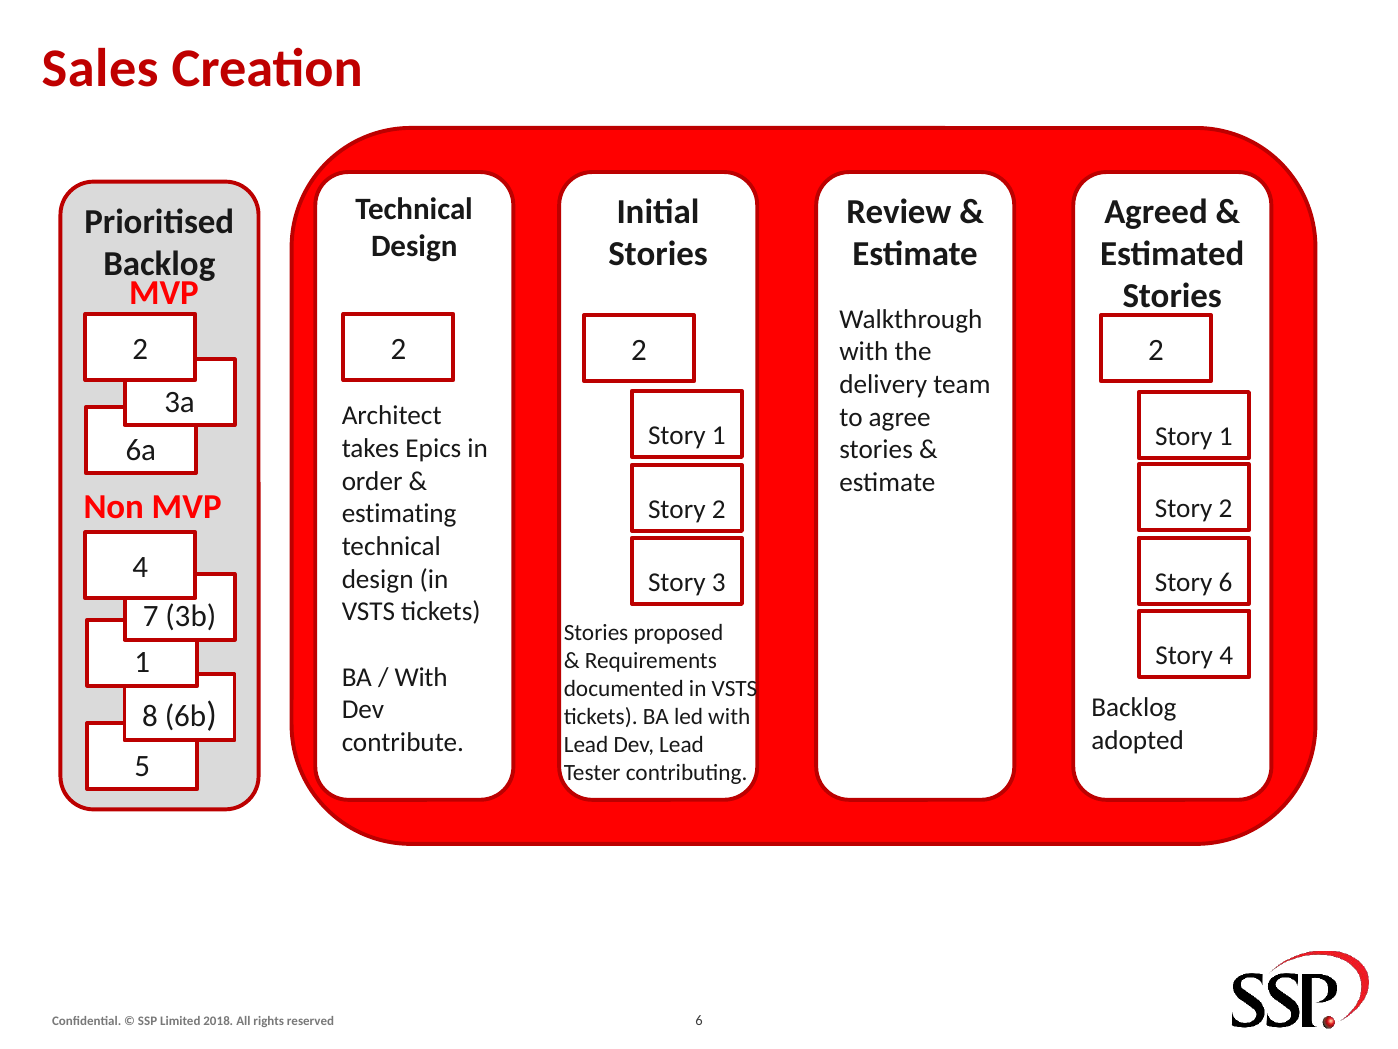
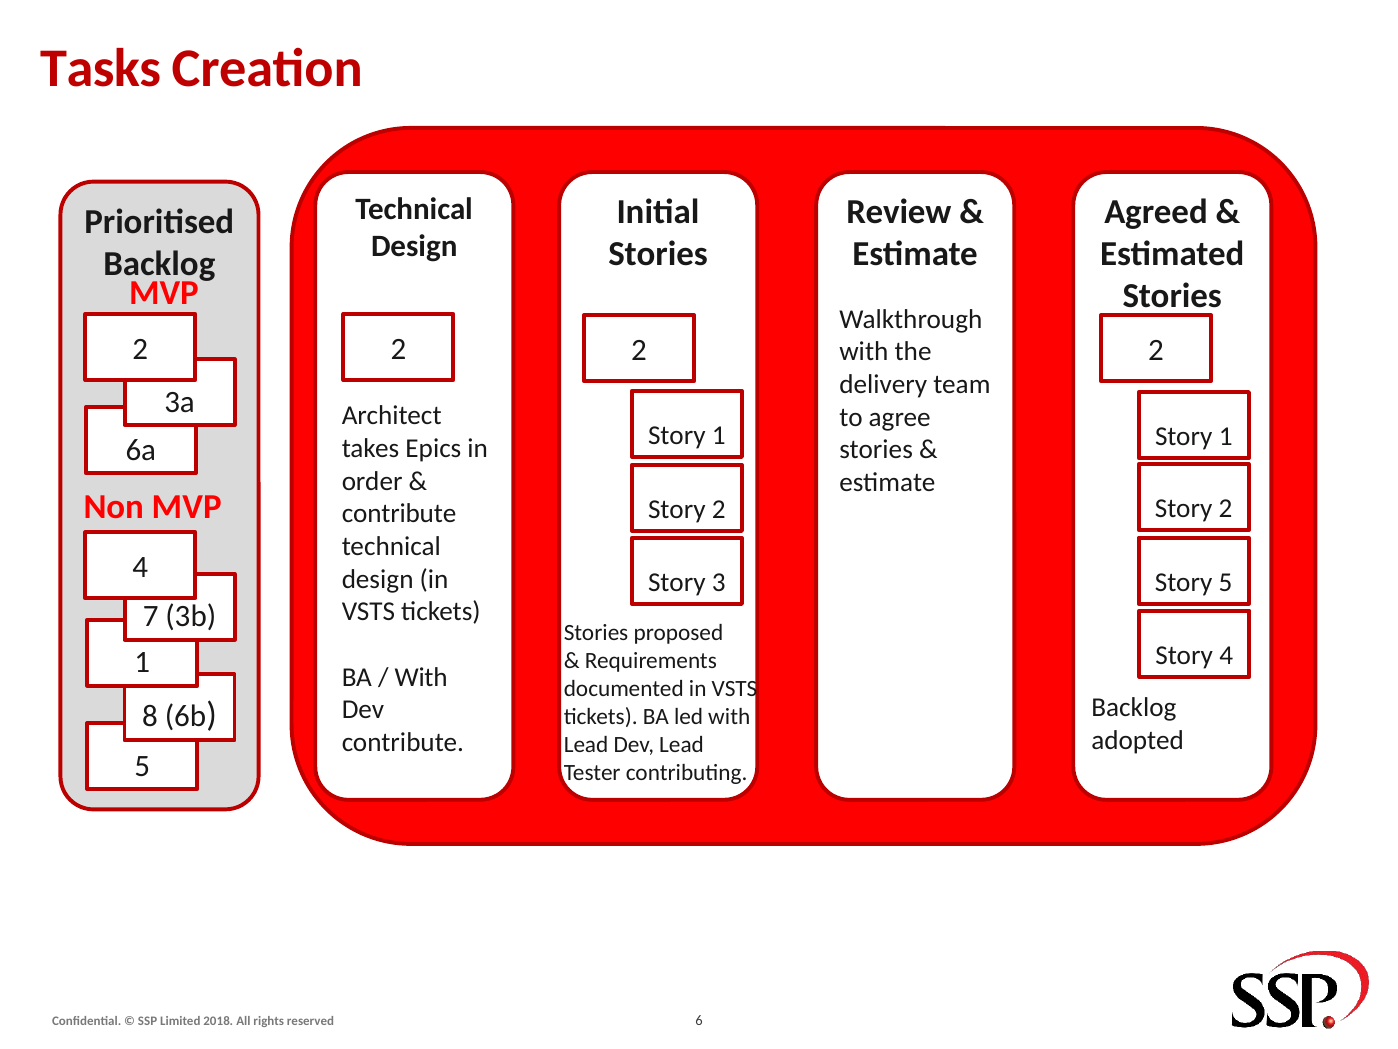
Sales: Sales -> Tasks (101, 69)
estimating: estimating -> contribute (399, 514)
Story 6: 6 -> 5 (1226, 582)
